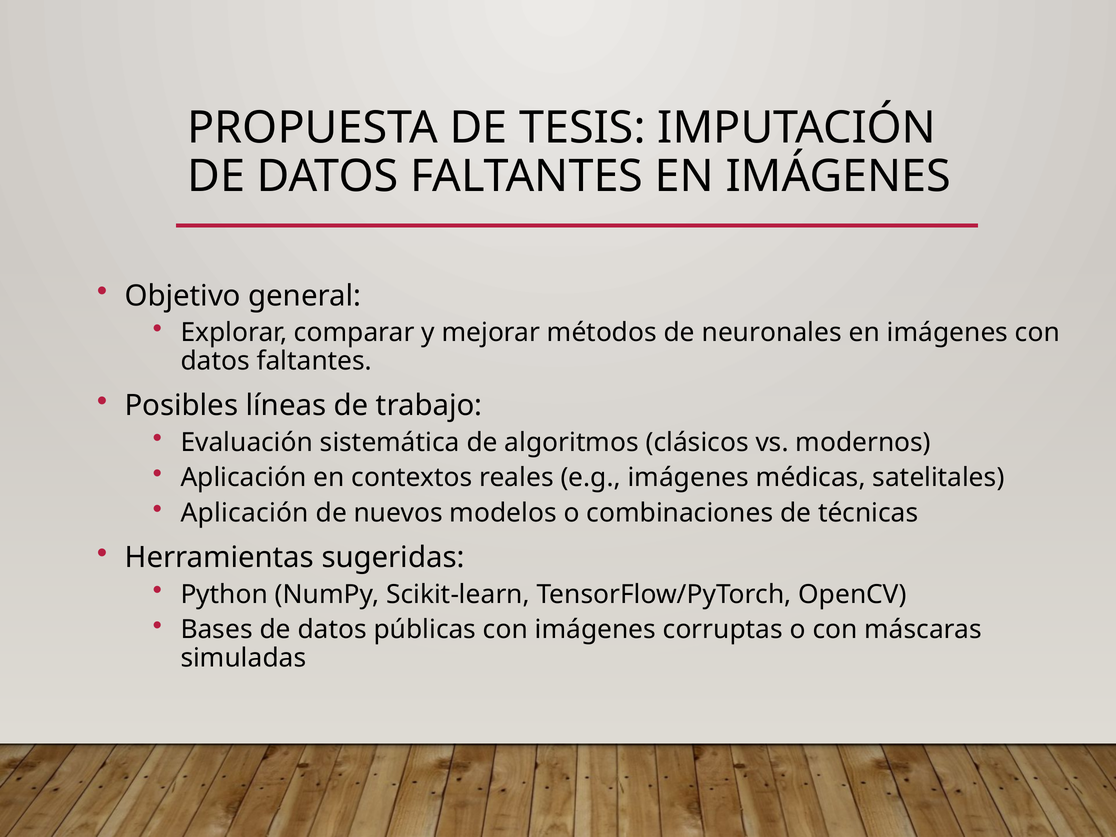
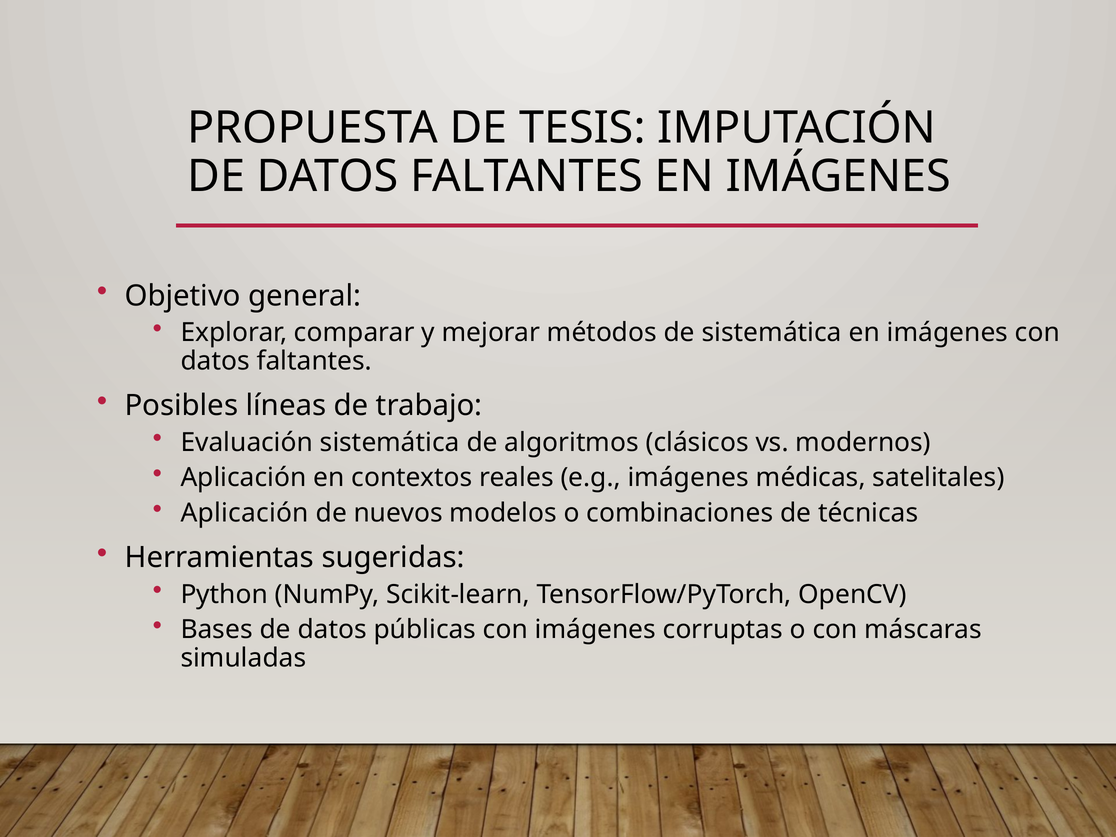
de neuronales: neuronales -> sistemática (772, 333)
